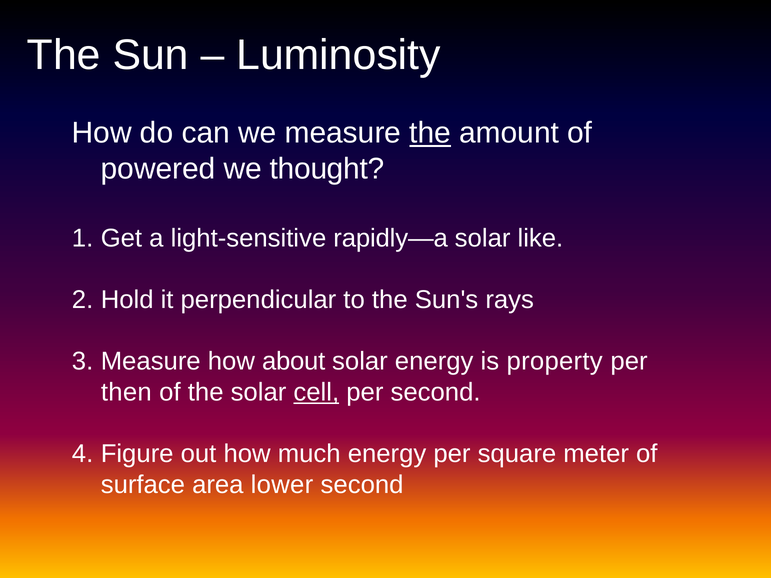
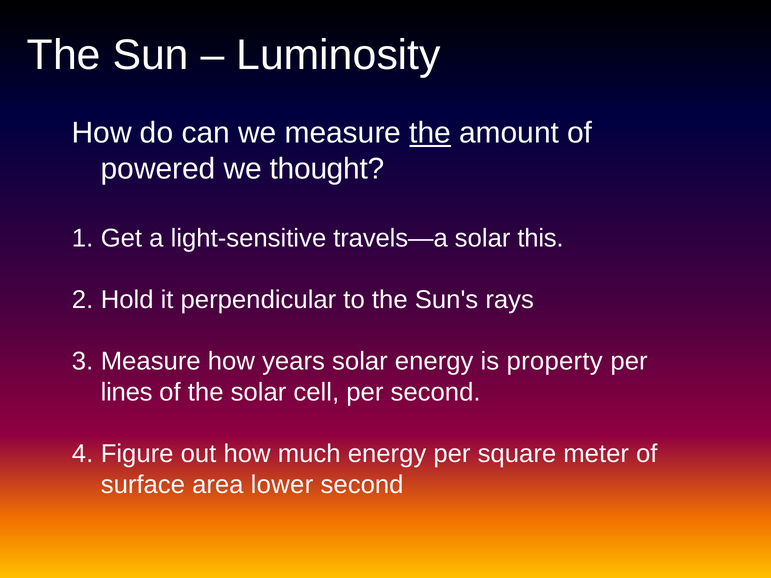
rapidly—a: rapidly—a -> travels—a (391, 238)
like: like -> this (541, 238)
about: about -> years (294, 362)
then: then -> lines (127, 392)
cell underline: present -> none (316, 392)
